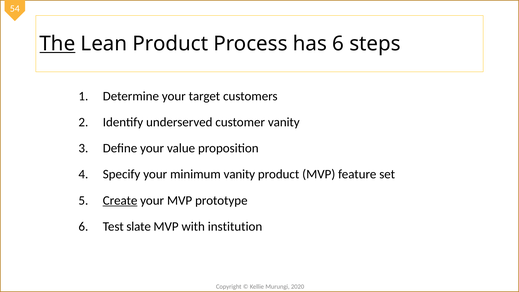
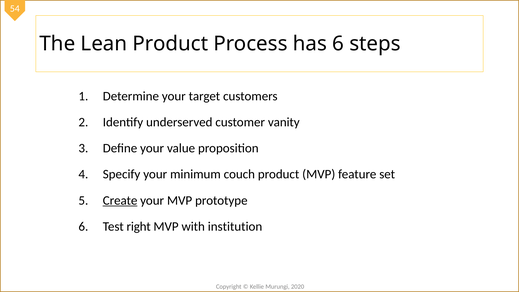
The underline: present -> none (57, 44)
minimum vanity: vanity -> couch (239, 174)
slate: slate -> right (139, 226)
